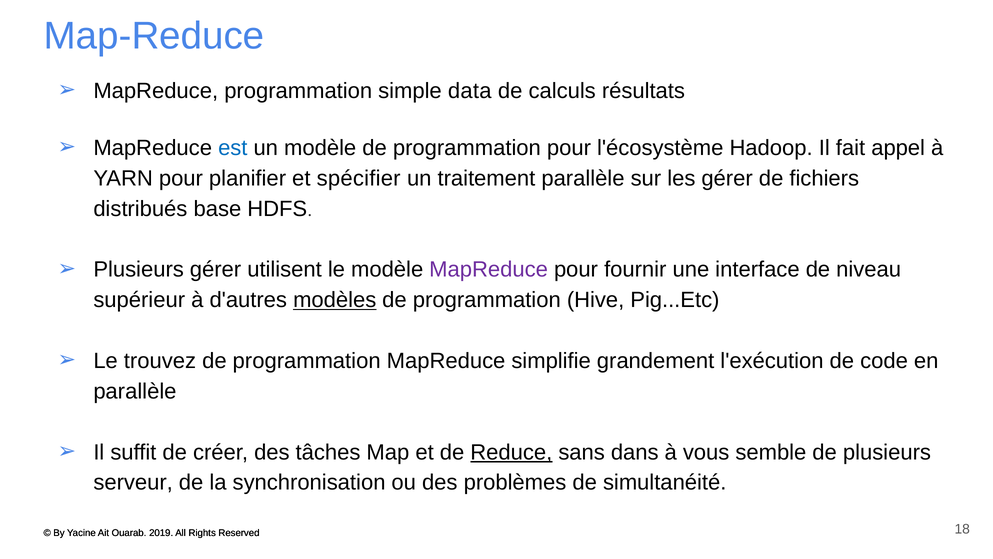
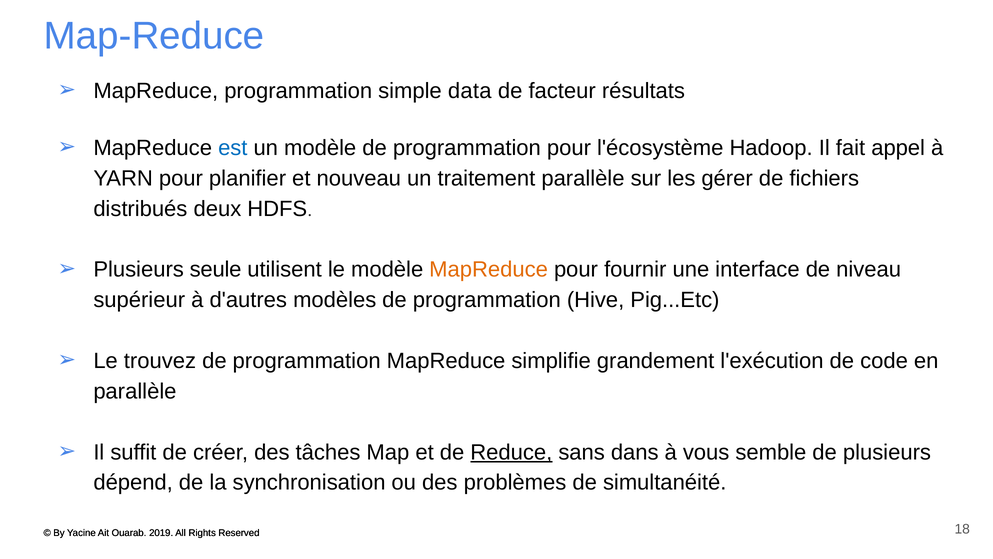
calculs: calculs -> facteur (562, 91)
spécifier: spécifier -> nouveau (359, 178)
base: base -> deux (217, 209)
Plusieurs gérer: gérer -> seule (216, 269)
MapReduce colour: purple -> orange (489, 269)
modèles underline: present -> none (335, 300)
serveur: serveur -> dépend (133, 482)
